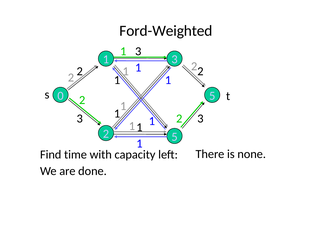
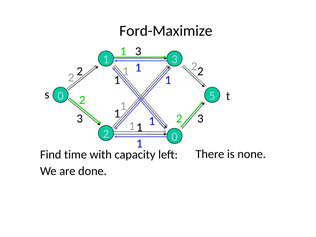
Ford-Weighted: Ford-Weighted -> Ford-Maximize (166, 31)
2 5: 5 -> 0 (174, 137)
